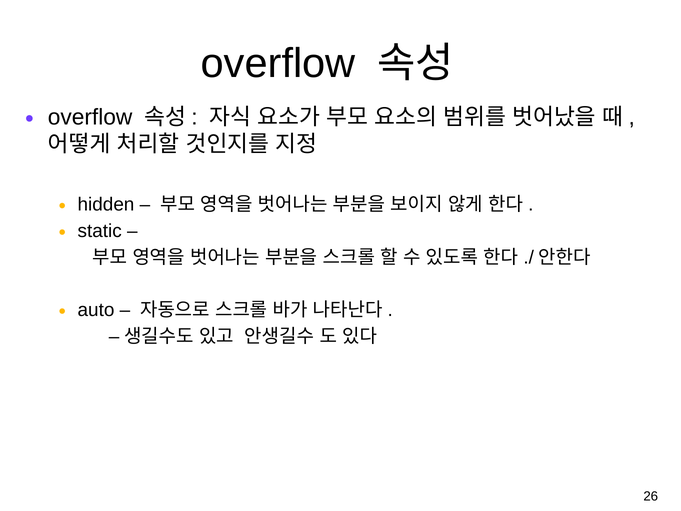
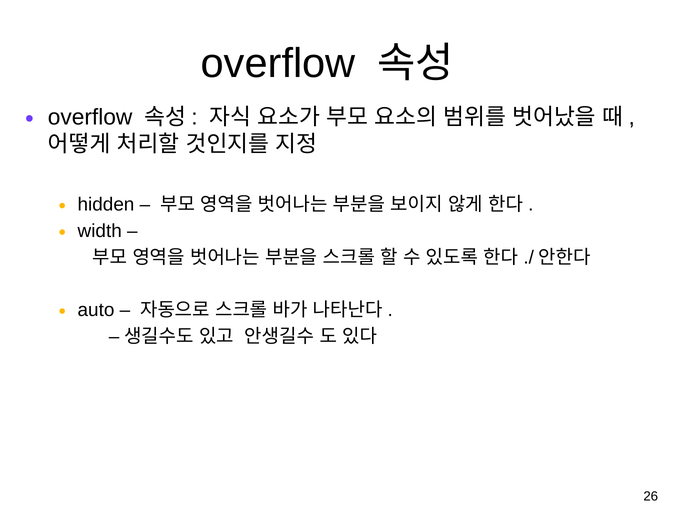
static: static -> width (100, 231)
